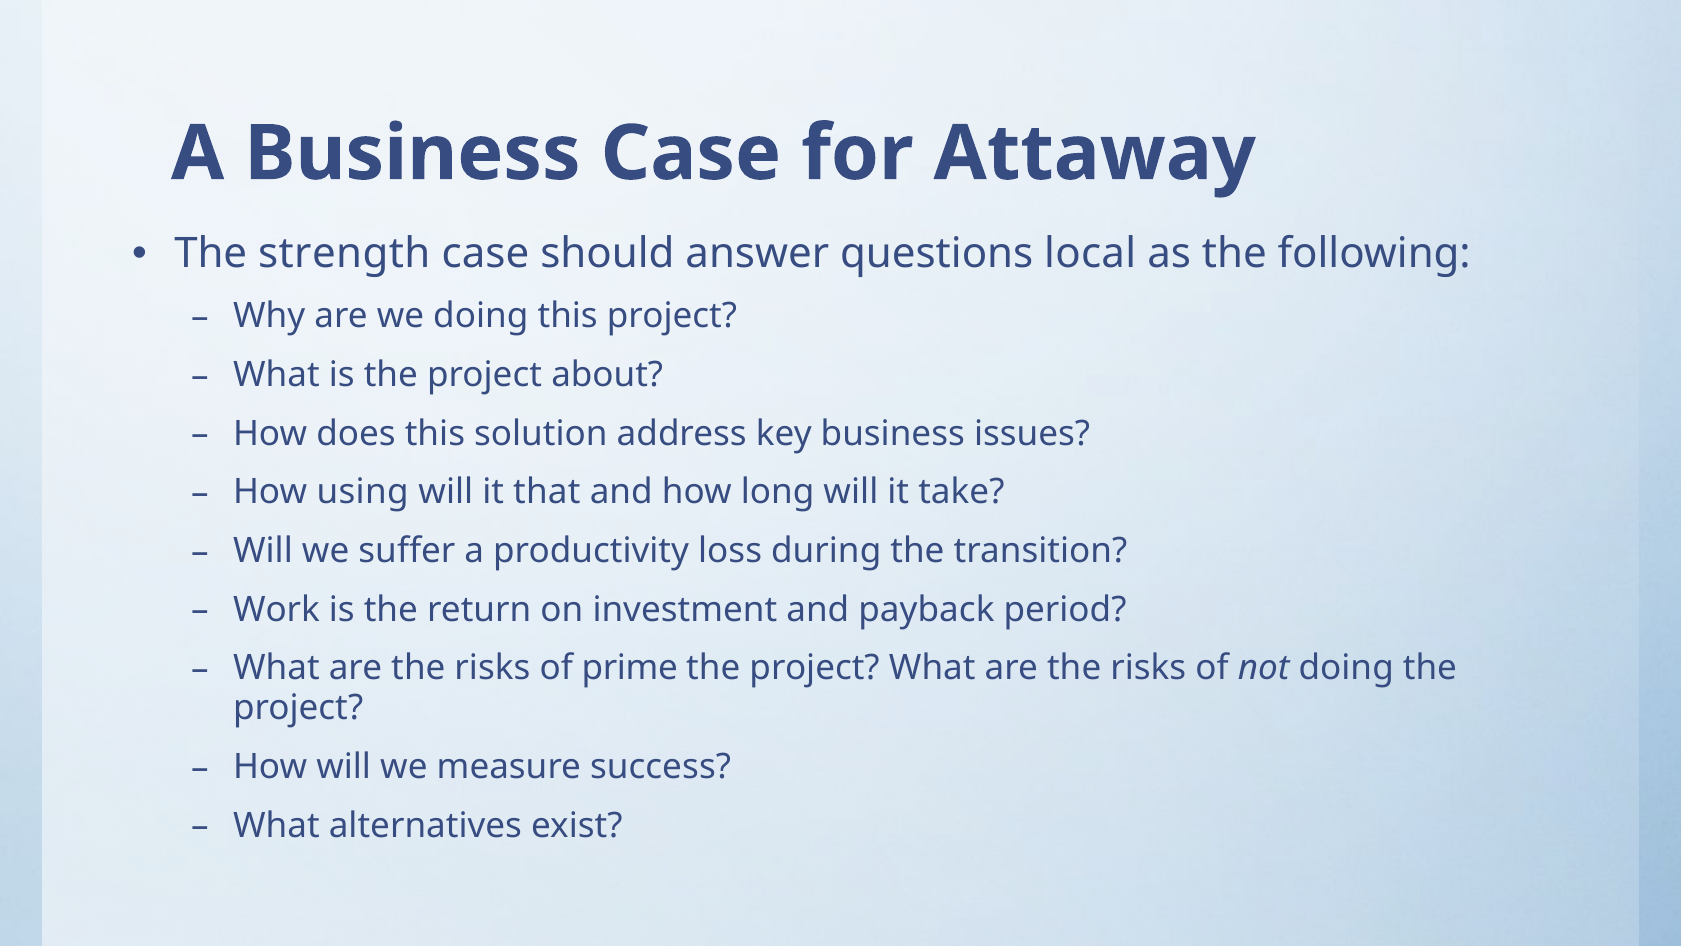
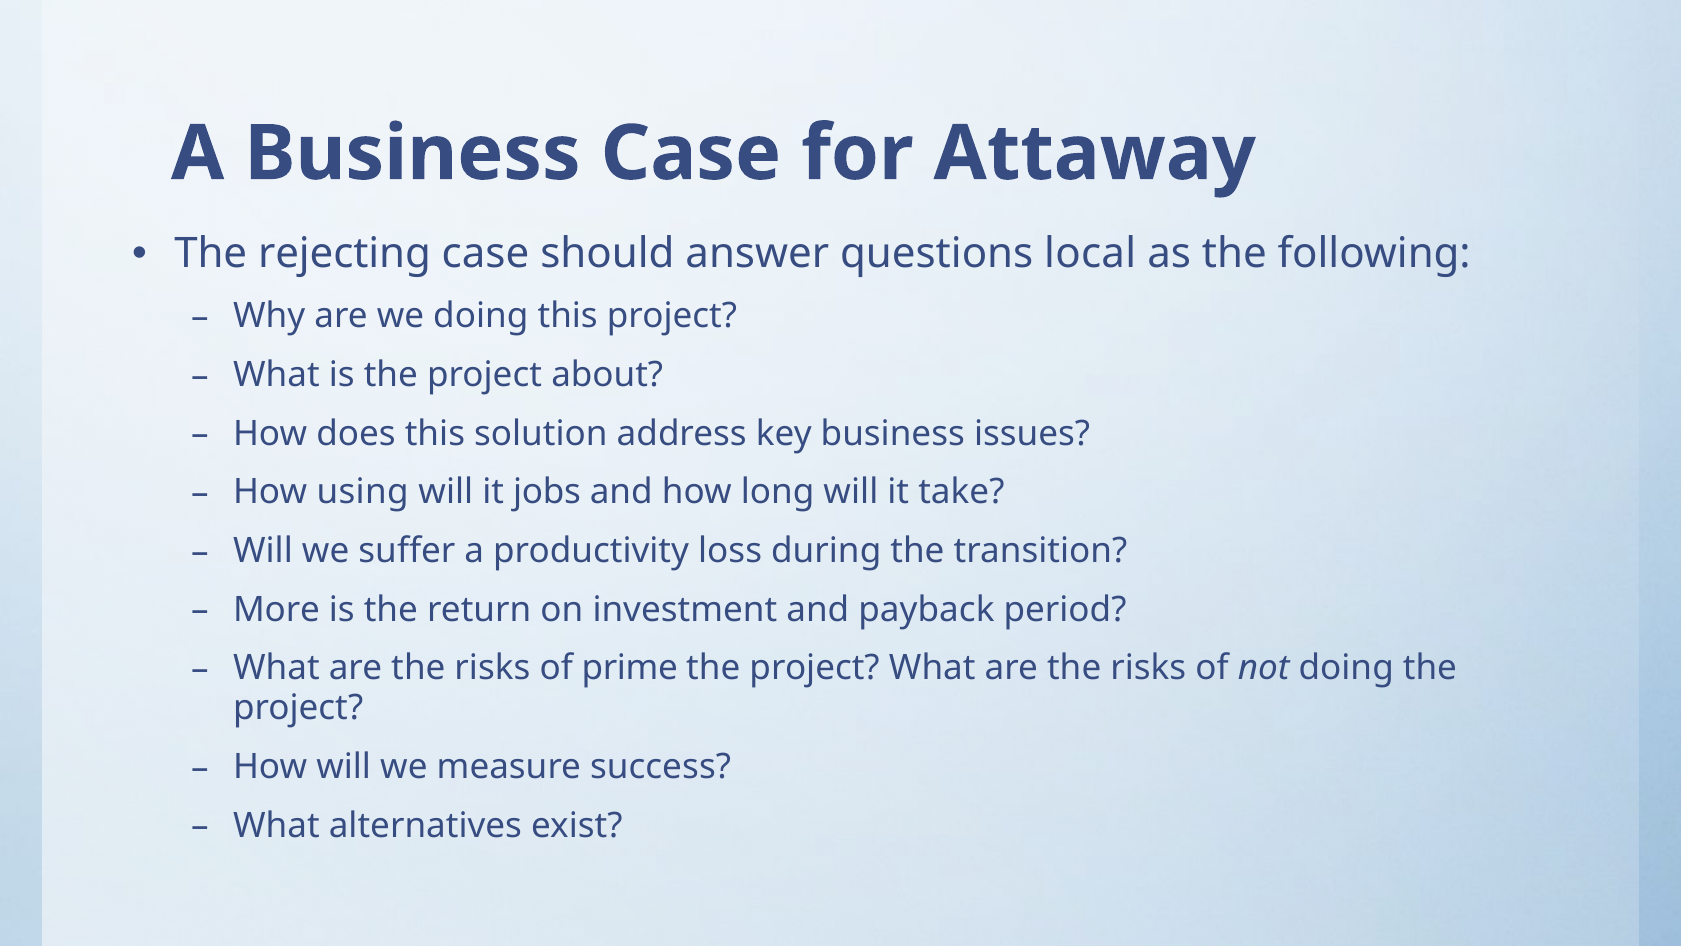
strength: strength -> rejecting (345, 254)
that: that -> jobs (547, 492)
Work: Work -> More (276, 609)
